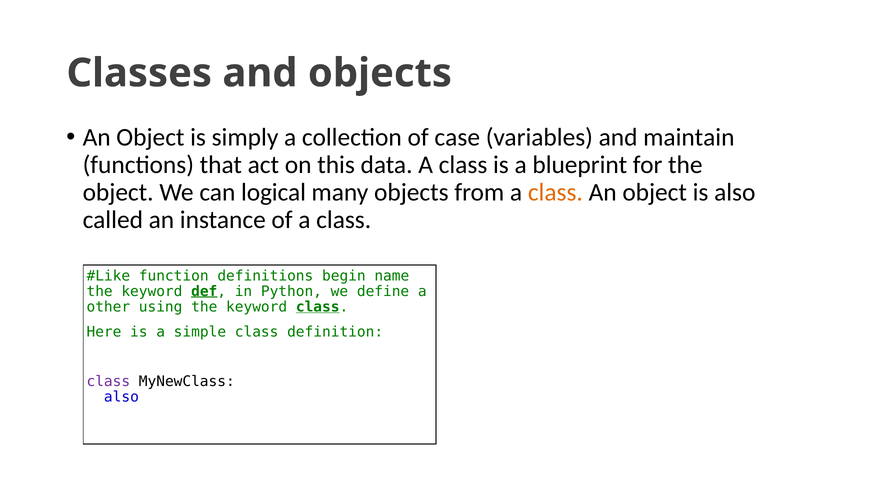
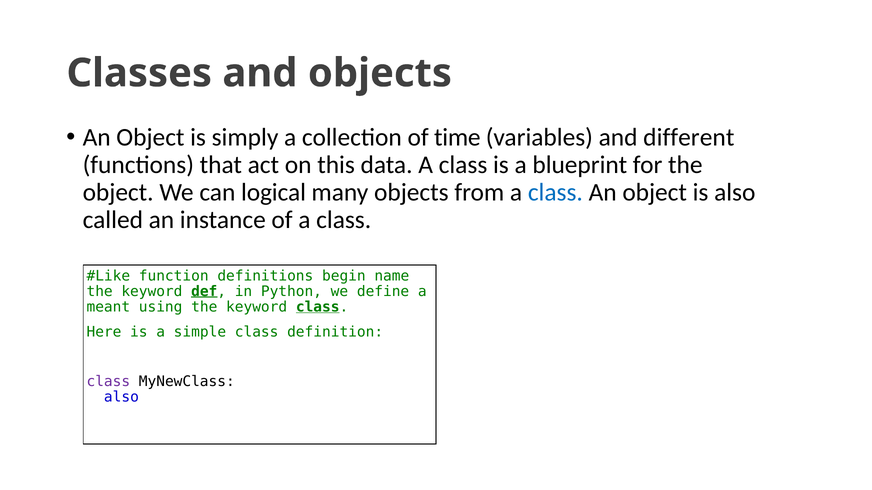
case: case -> time (457, 138)
maintain: maintain -> different (689, 138)
class colour: orange -> blue (555, 193)
other: other -> meant (108, 307)
